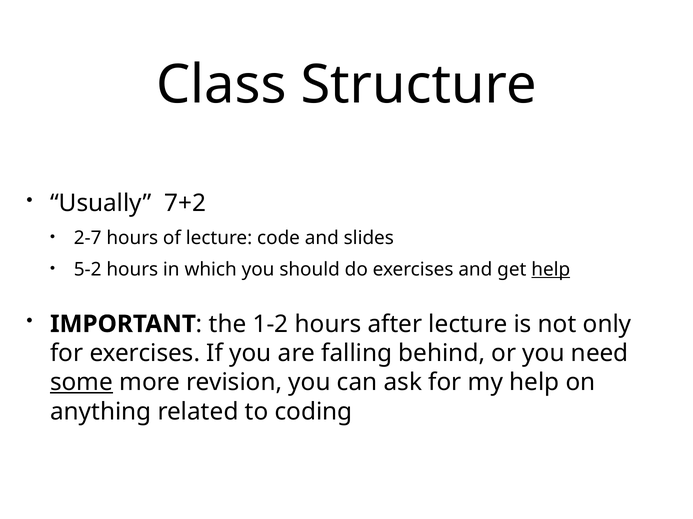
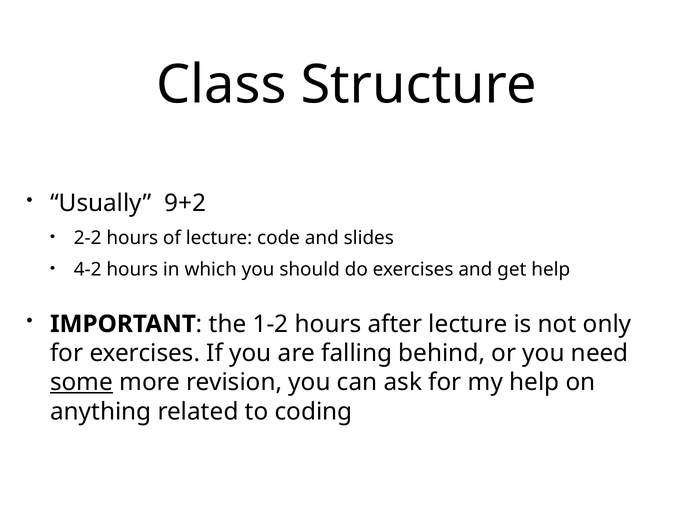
7+2: 7+2 -> 9+2 (185, 204)
2-7: 2-7 -> 2-2 (88, 238)
5-2: 5-2 -> 4-2 (88, 270)
help underline: present -> none (551, 270)
